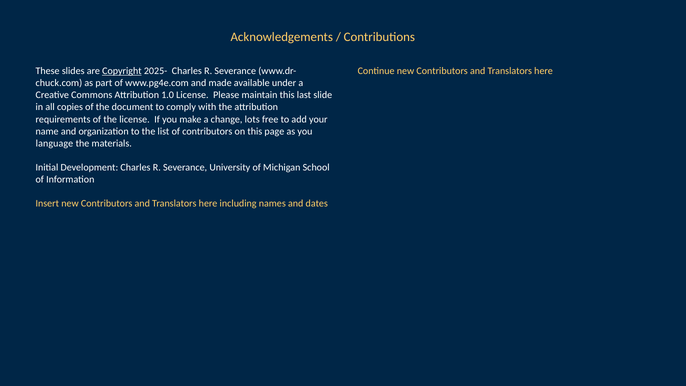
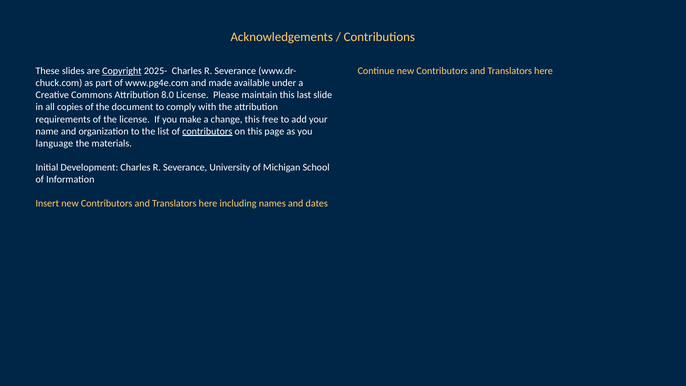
1.0: 1.0 -> 8.0 (168, 95)
change lots: lots -> this (252, 119)
contributors underline: none -> present (207, 131)
